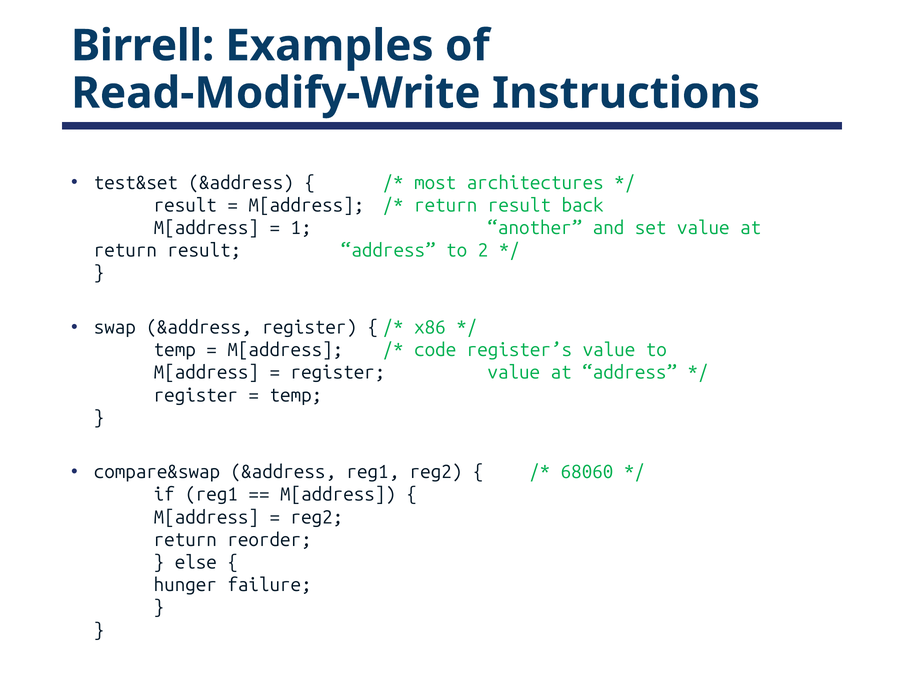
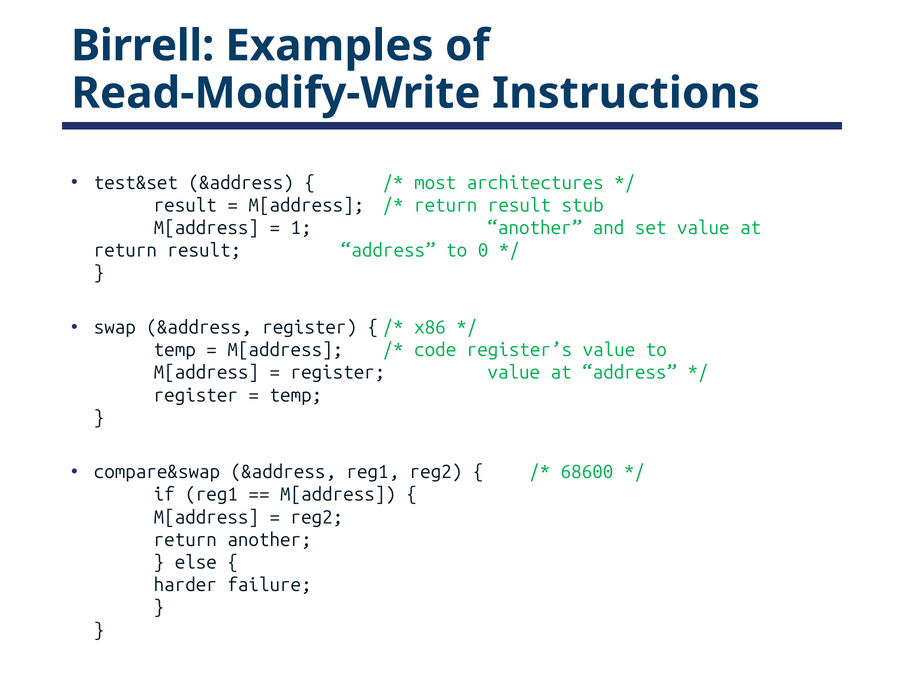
back: back -> stub (583, 205)
2: 2 -> 0 (483, 251)
68060: 68060 -> 68600 (587, 472)
return reorder: reorder -> another (270, 540)
hunger: hunger -> harder (185, 585)
